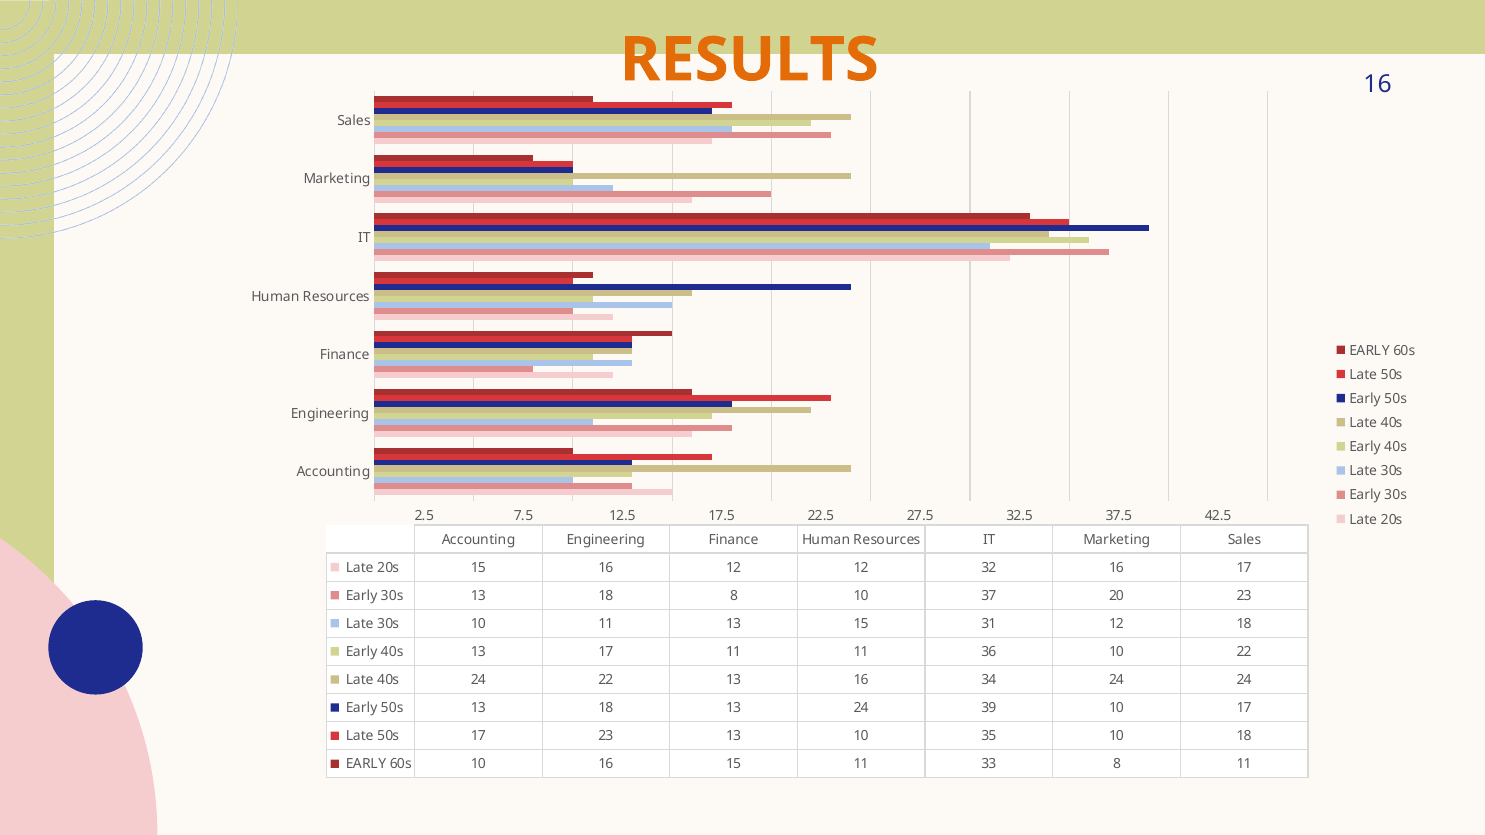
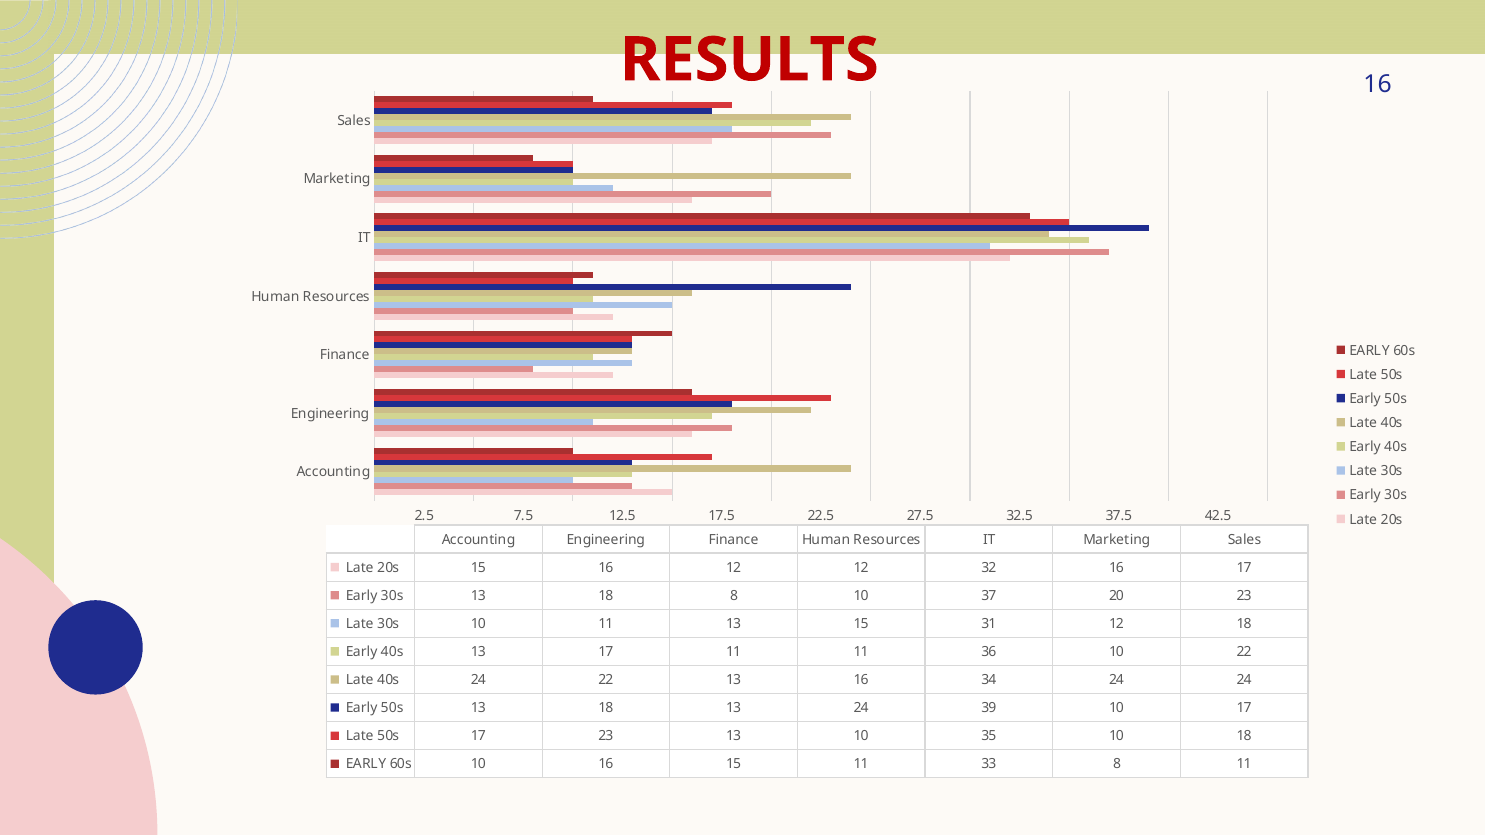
RESULTS colour: orange -> red (749, 60)
